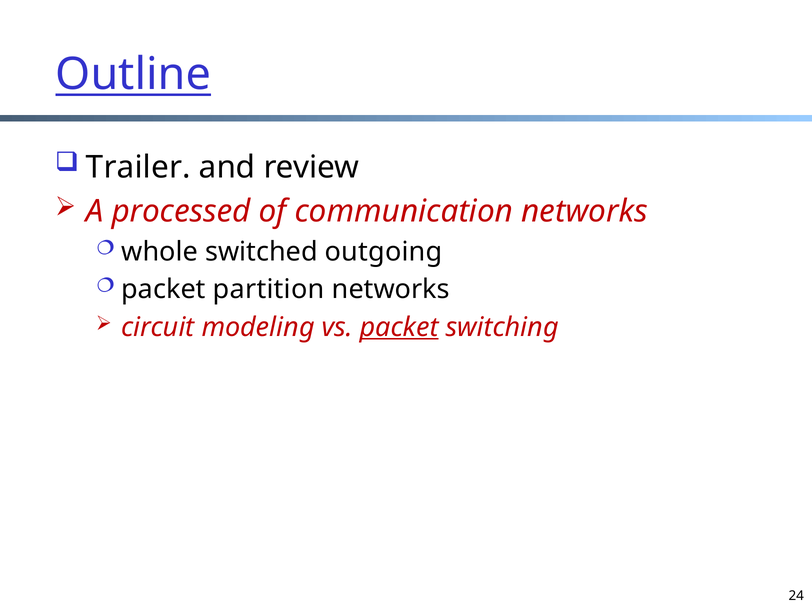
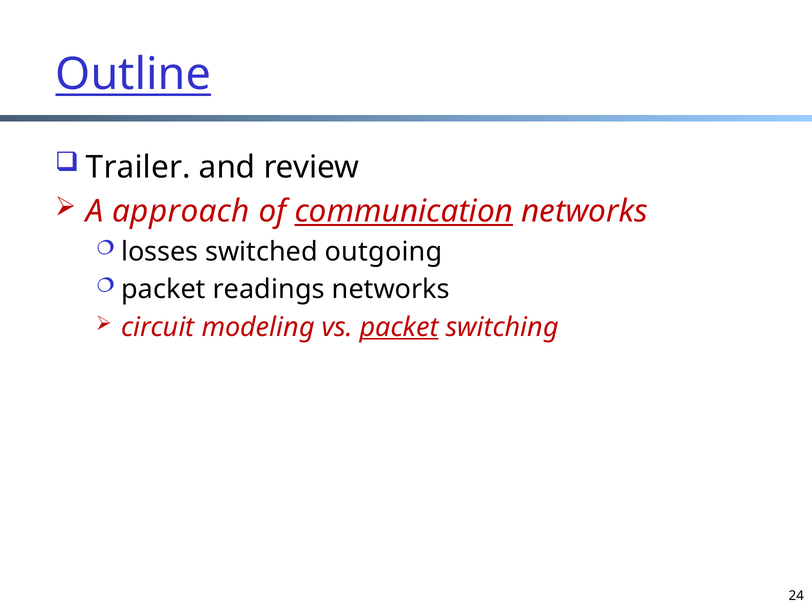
processed: processed -> approach (181, 212)
communication underline: none -> present (404, 212)
whole: whole -> losses (160, 252)
partition: partition -> readings (269, 290)
